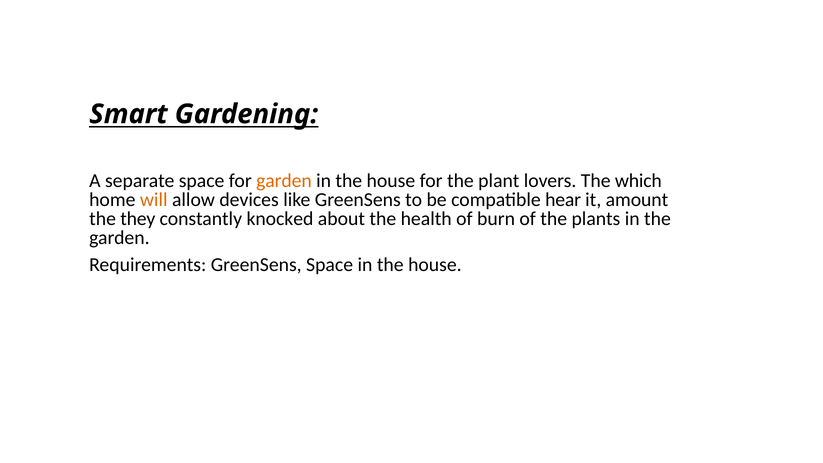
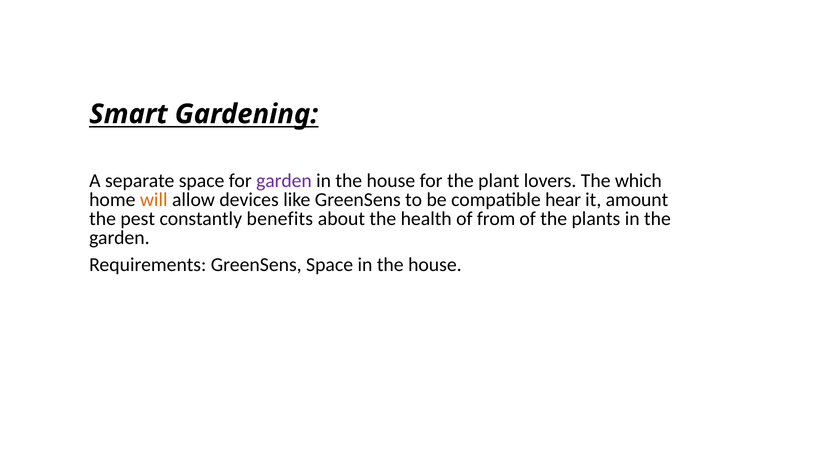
garden colour: orange -> purple (284, 180)
they: they -> pest (138, 219)
knocked: knocked -> benefits (280, 219)
burn: burn -> from (496, 219)
